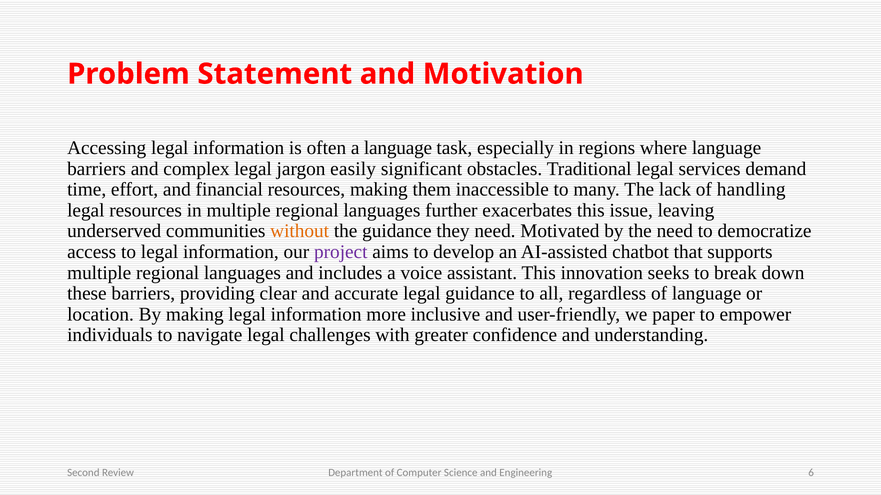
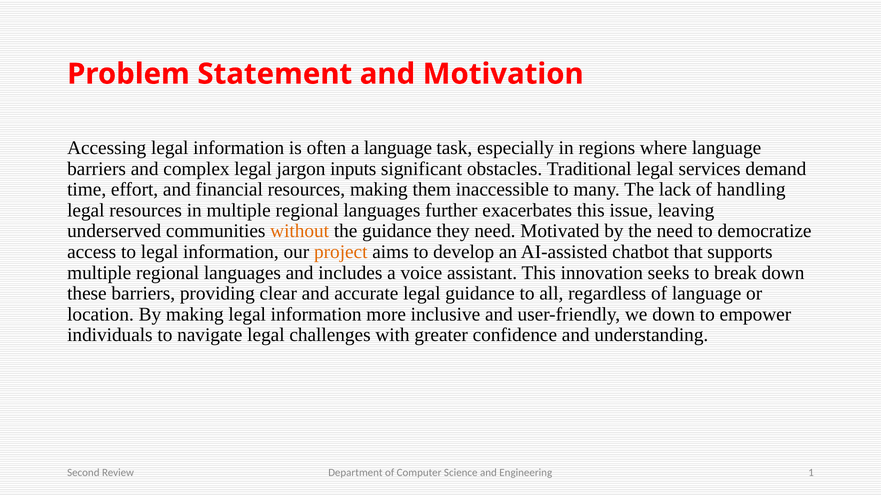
easily: easily -> inputs (353, 169)
project colour: purple -> orange (341, 252)
we paper: paper -> down (674, 315)
6: 6 -> 1 (811, 473)
